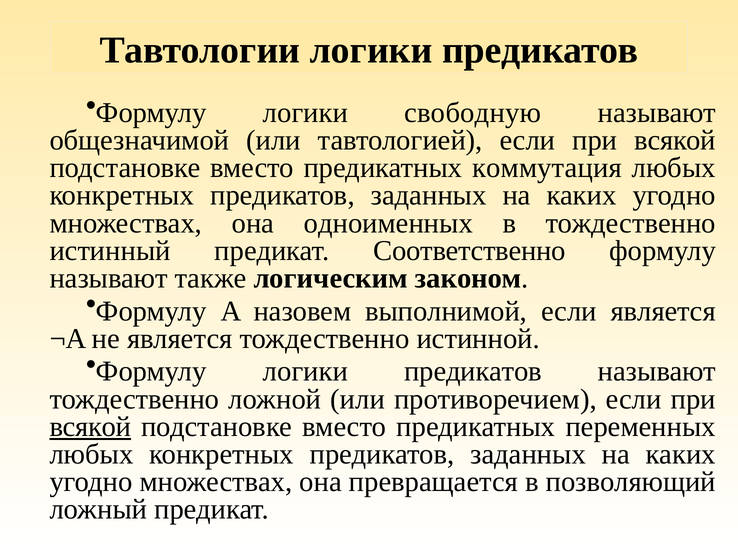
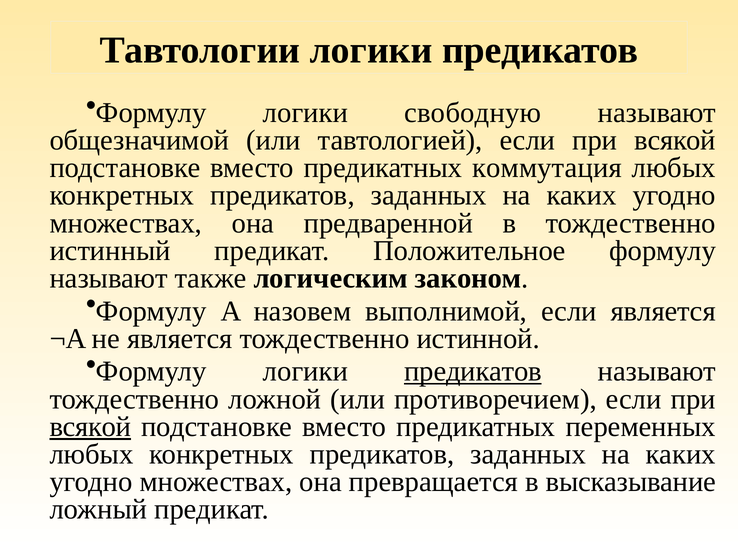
одноименных: одноименных -> предваренной (388, 223)
Соответственно: Соответственно -> Положительное (469, 250)
предикатов underline: none -> present (473, 371)
позволяющий: позволяющий -> высказывание (631, 481)
